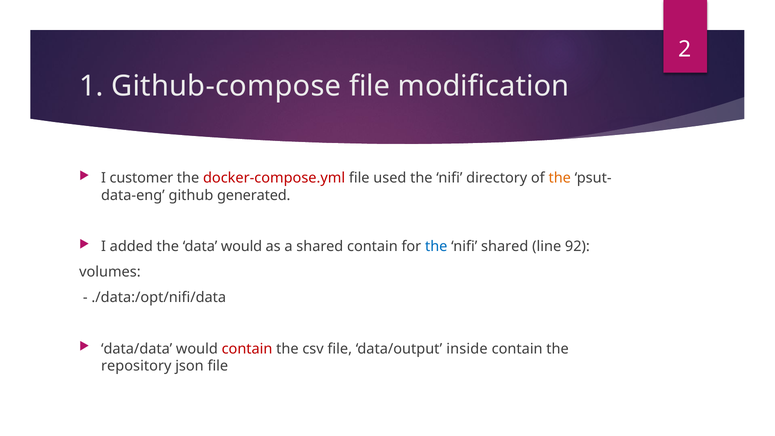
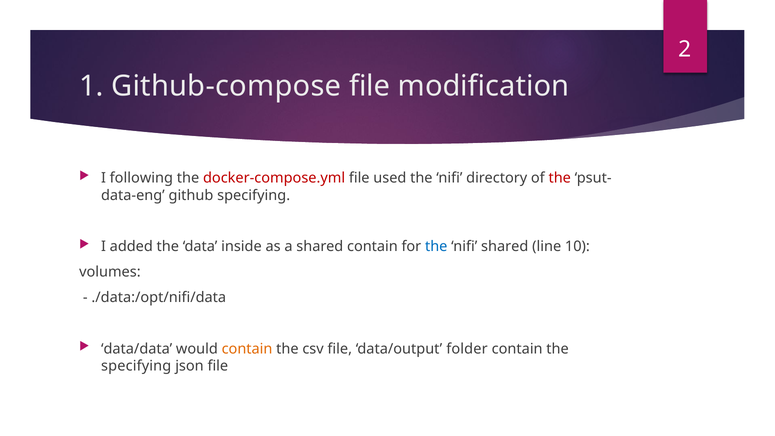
customer: customer -> following (141, 178)
the colour: orange -> red (560, 178)
github generated: generated -> specifying (254, 196)
data would: would -> inside (241, 247)
92: 92 -> 10 (577, 247)
contain colour: red -> orange (247, 349)
inside: inside -> folder (467, 349)
repository: repository -> specifying (136, 366)
